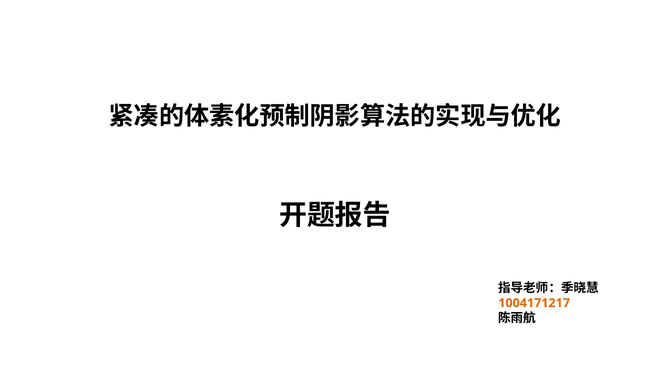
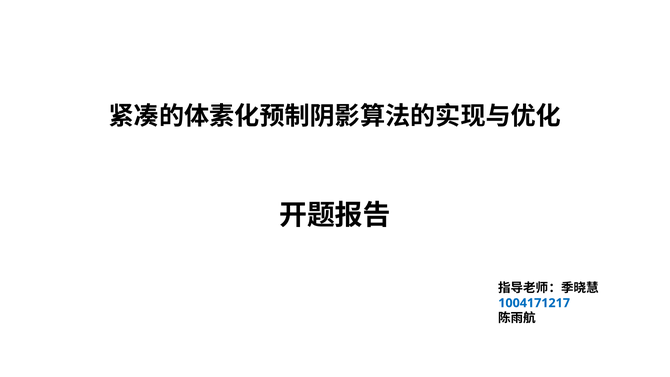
1004171217 colour: orange -> blue (534, 303)
